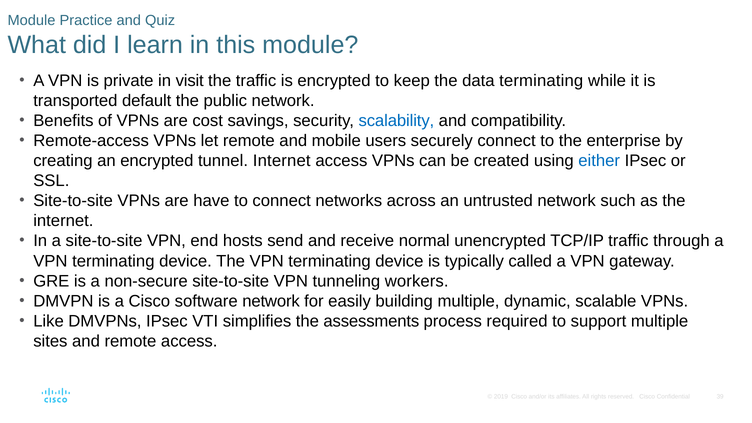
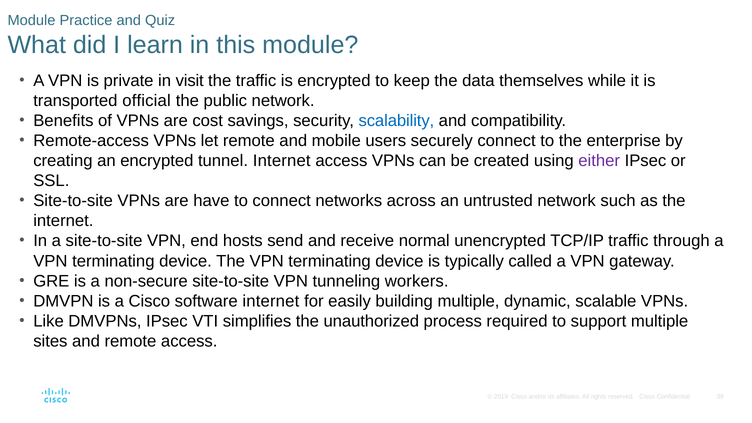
data terminating: terminating -> themselves (541, 81)
default: default -> official (147, 101)
either colour: blue -> purple (599, 161)
software network: network -> internet (271, 301)
assessments: assessments -> unauthorized (371, 321)
